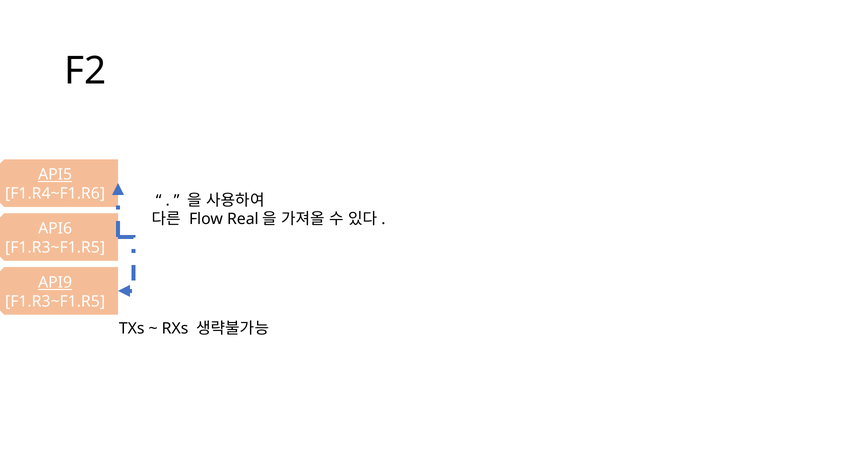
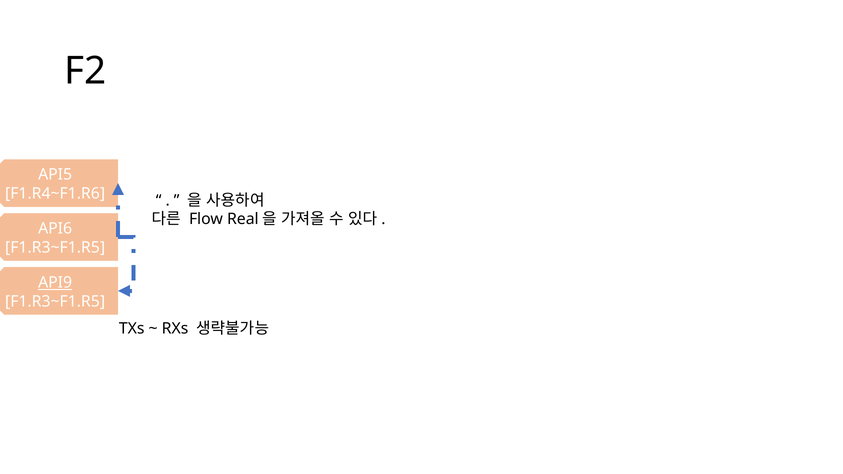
API5 underline: present -> none (55, 175)
